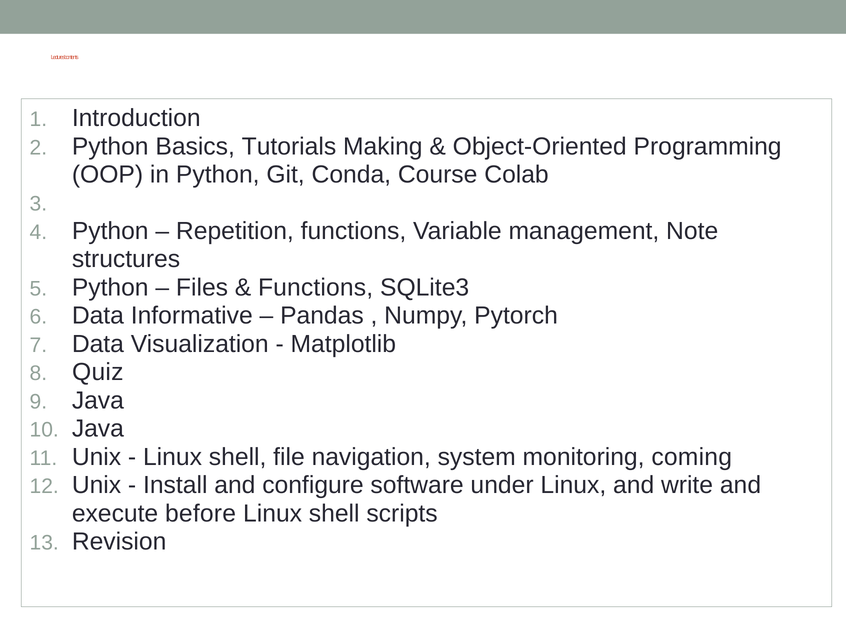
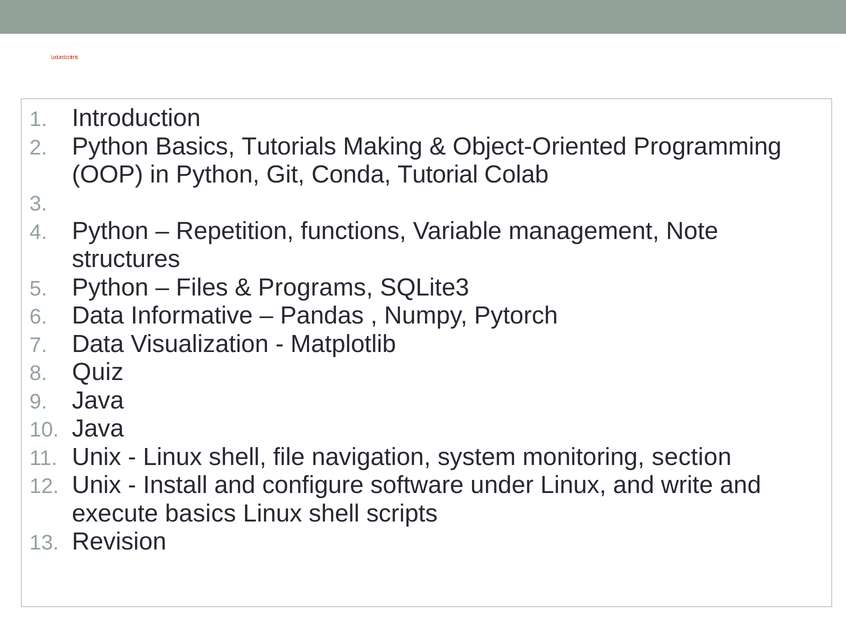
Course: Course -> Tutorial (438, 174)
Functions: Functions -> Programs (316, 287)
coming: coming -> section (692, 457)
execute before: before -> basics (201, 513)
